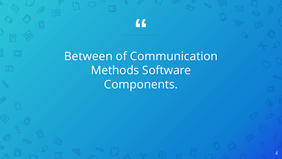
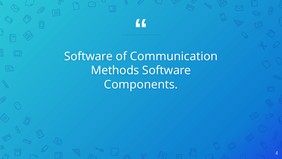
Between: Between -> Software (88, 56)
